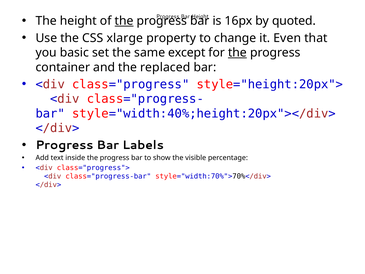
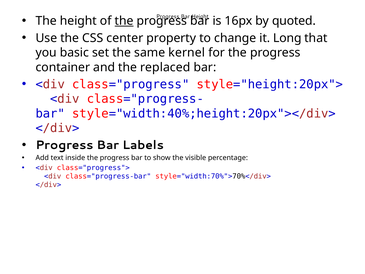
xlarge: xlarge -> center (125, 38)
Even: Even -> Long (287, 38)
except: except -> kernel (187, 53)
the underline: present -> none (237, 53)
